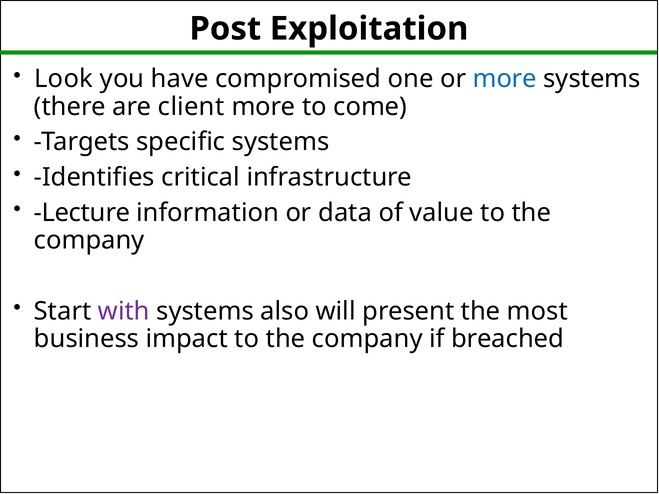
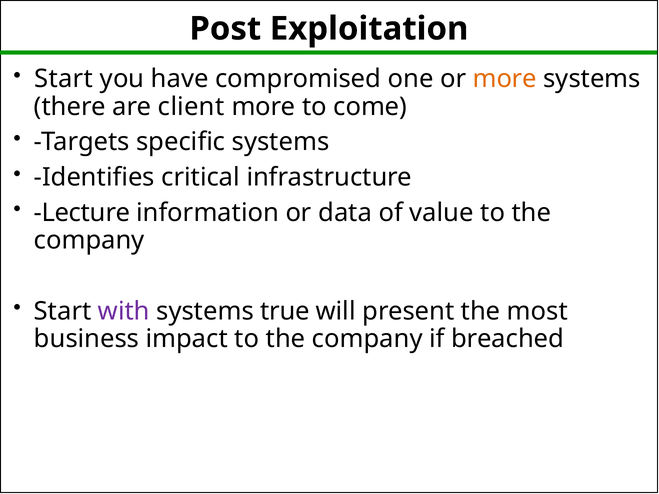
Look: Look -> Start (64, 79)
more colour: blue -> orange (505, 79)
also: also -> true (285, 311)
